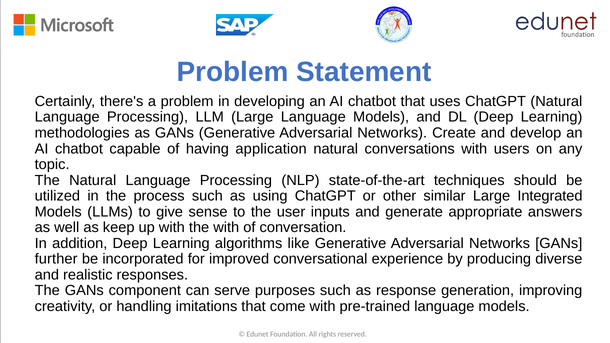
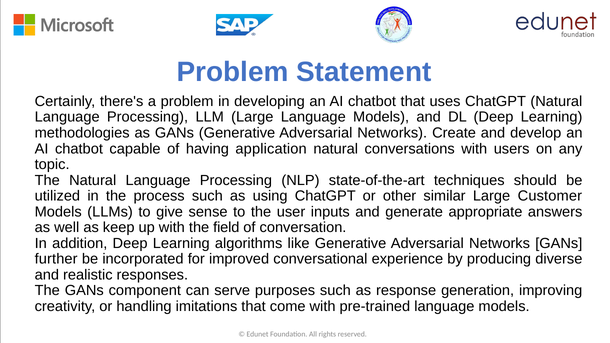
Integrated: Integrated -> Customer (550, 196)
the with: with -> field (226, 228)
